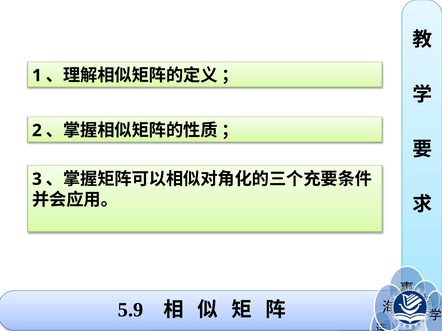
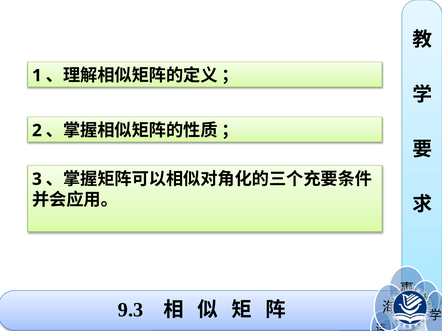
5.9: 5.9 -> 9.3 (131, 310)
